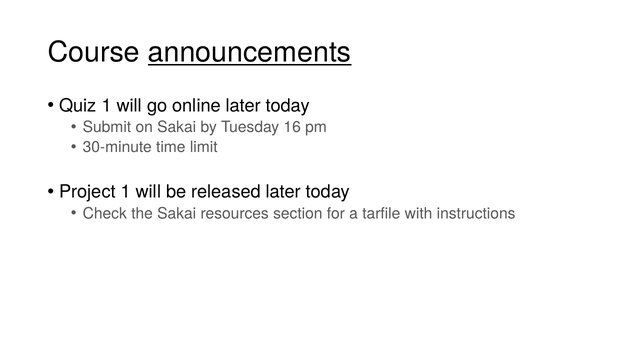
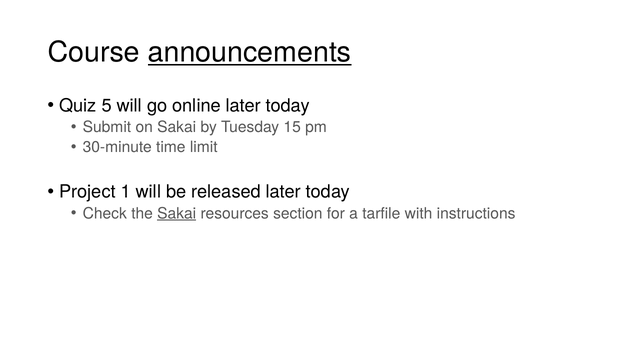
Quiz 1: 1 -> 5 (107, 106)
16: 16 -> 15 (292, 127)
Sakai underline: none -> present (177, 213)
